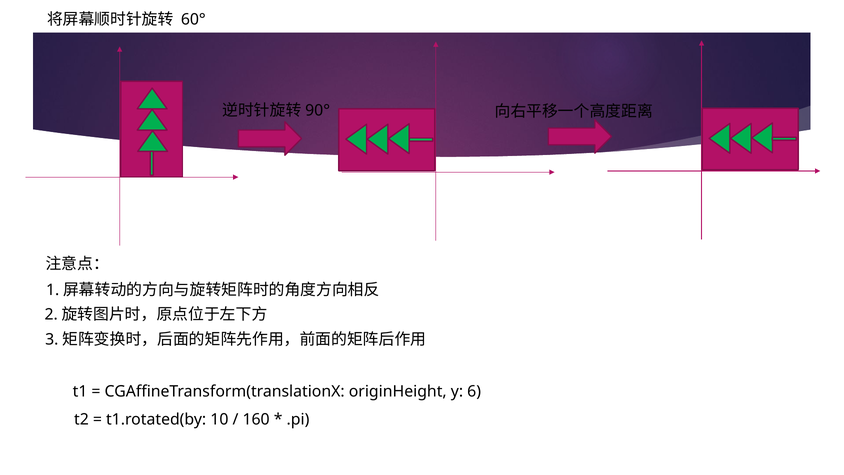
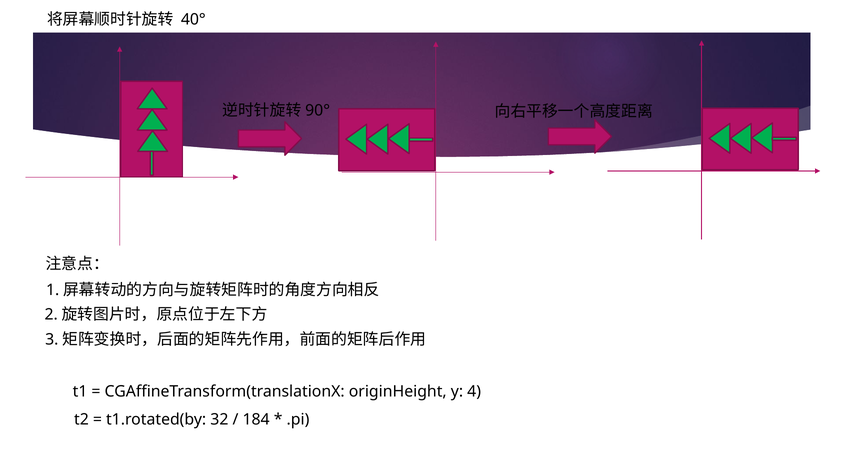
60°: 60° -> 40° (193, 20)
6: 6 -> 4 (474, 392)
10: 10 -> 32 (219, 419)
160: 160 -> 184 (256, 419)
